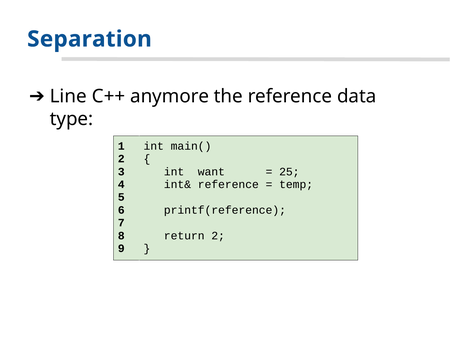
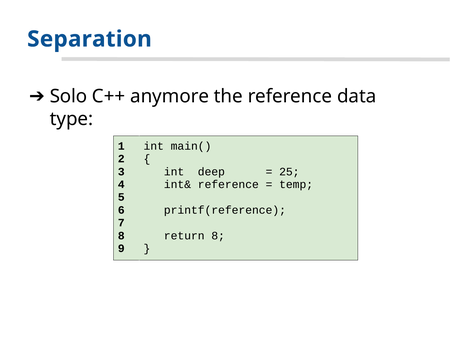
Line: Line -> Solo (68, 96)
want: want -> deep (211, 172)
return 2: 2 -> 8 (218, 236)
